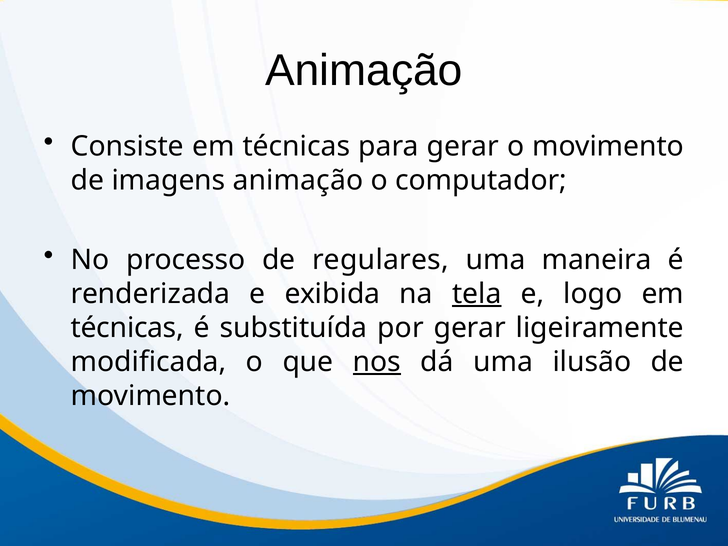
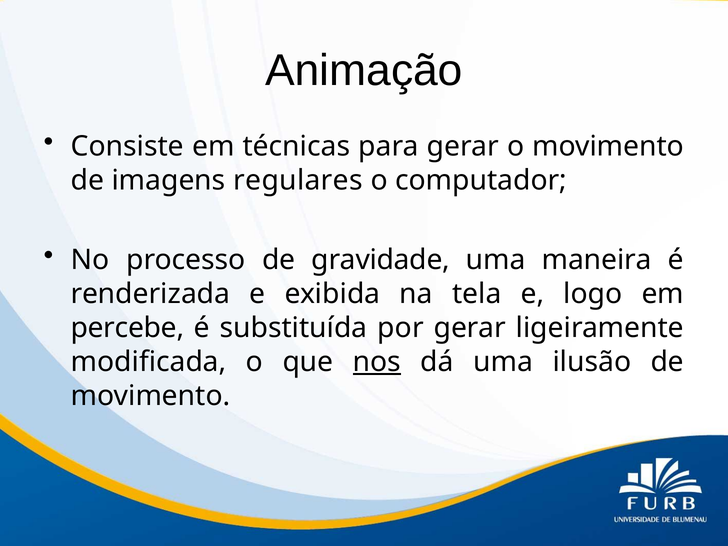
imagens animação: animação -> regulares (298, 181)
regulares: regulares -> gravidade (381, 260)
tela underline: present -> none (477, 294)
técnicas: técnicas -> percebe (127, 328)
